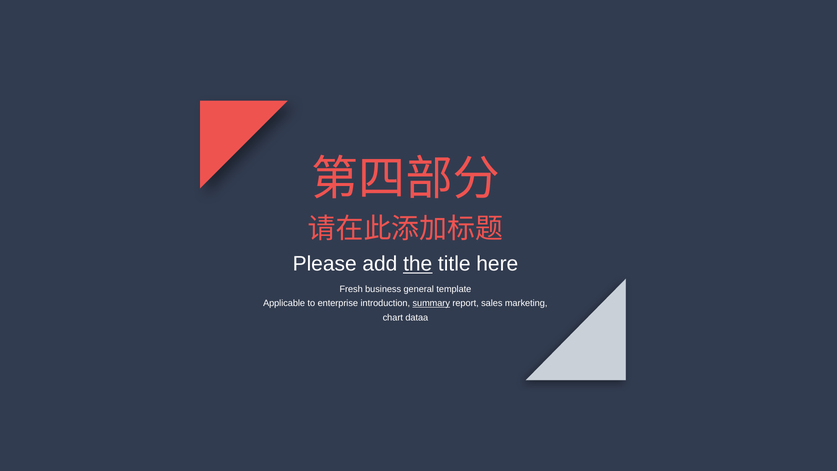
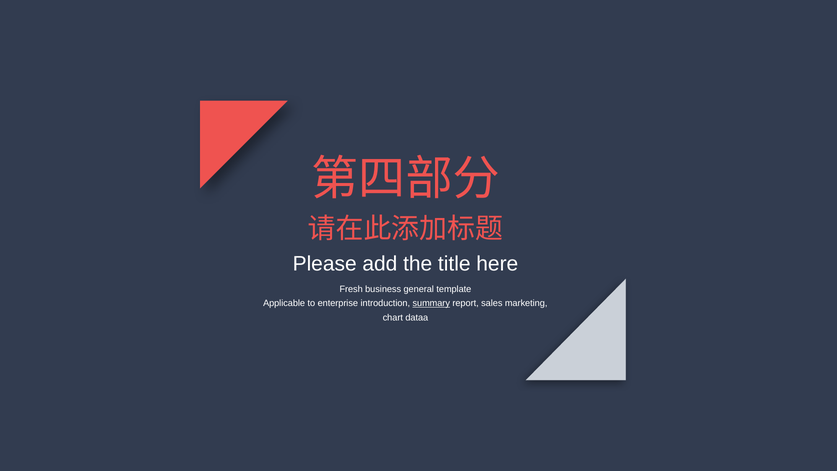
the underline: present -> none (418, 264)
